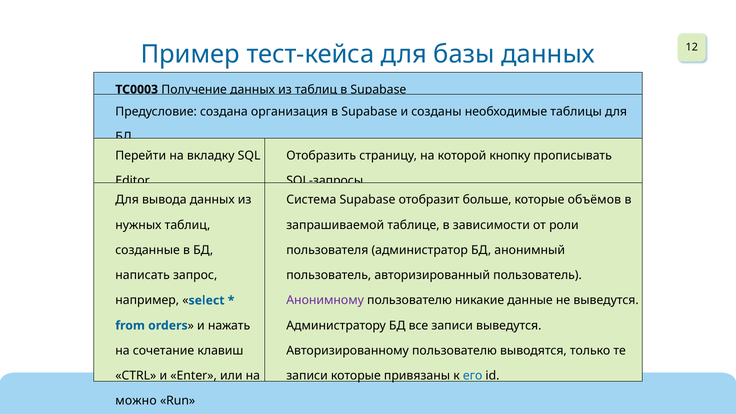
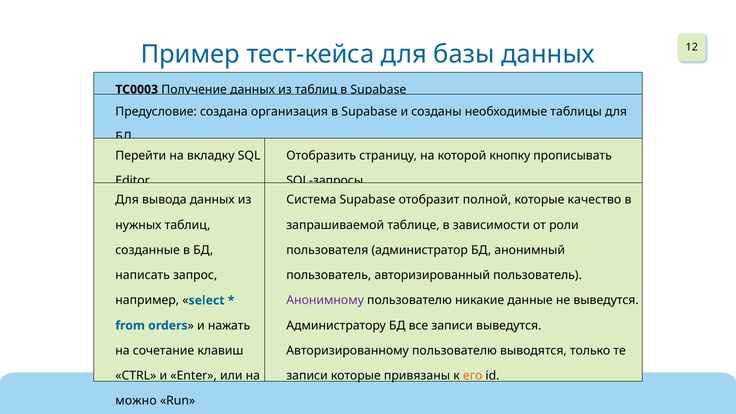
больше: больше -> полной (487, 200)
объёмов: объёмов -> качество (594, 200)
его colour: blue -> orange (473, 376)
